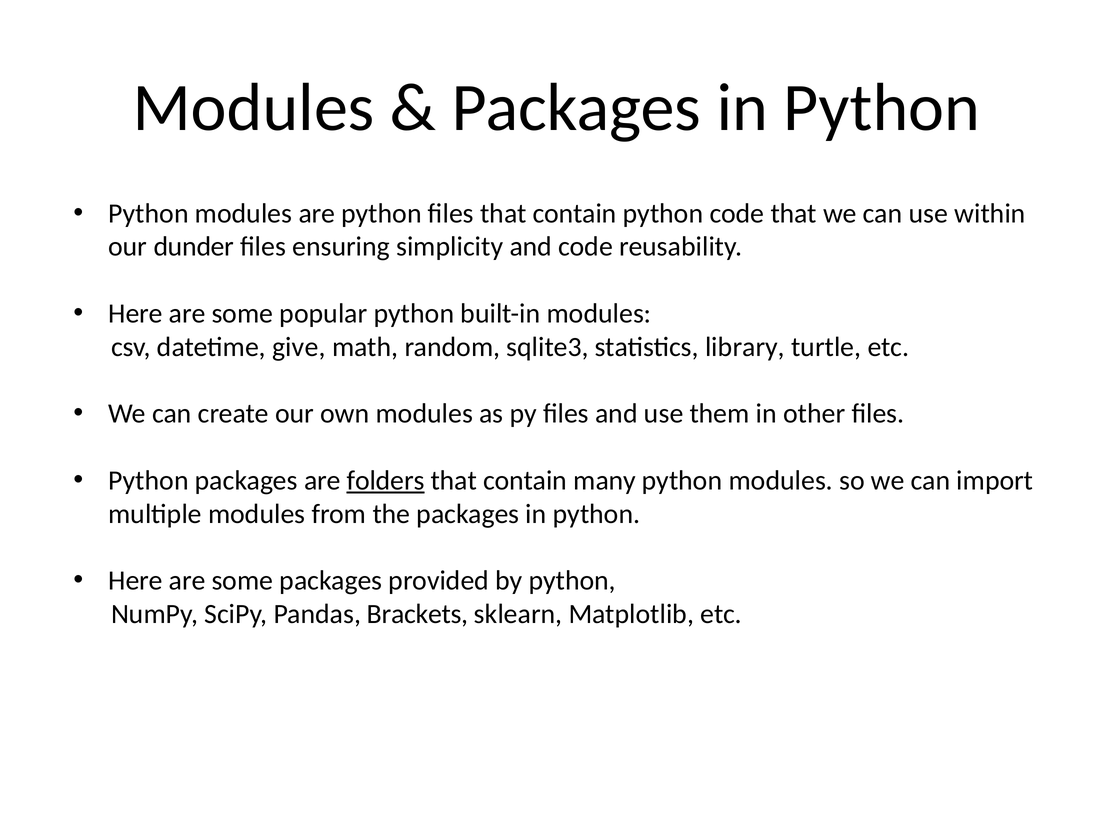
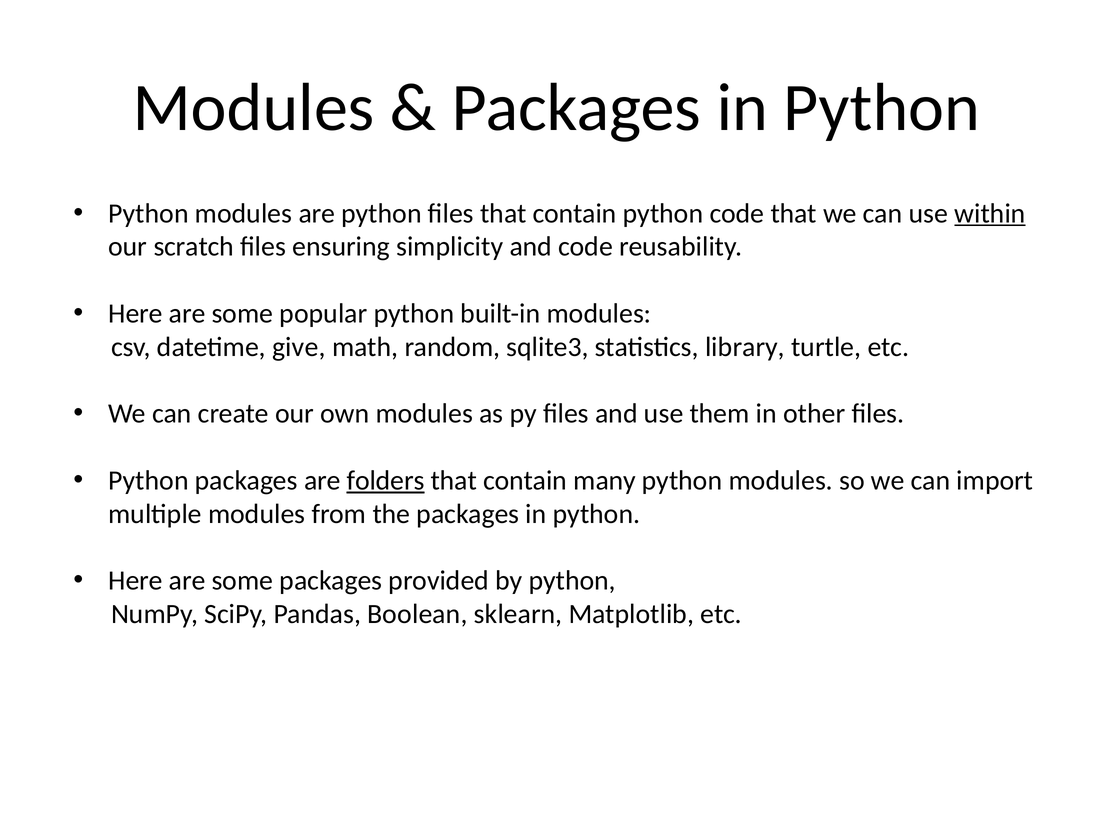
within underline: none -> present (990, 213)
dunder: dunder -> scratch (194, 247)
Brackets: Brackets -> Boolean (417, 615)
